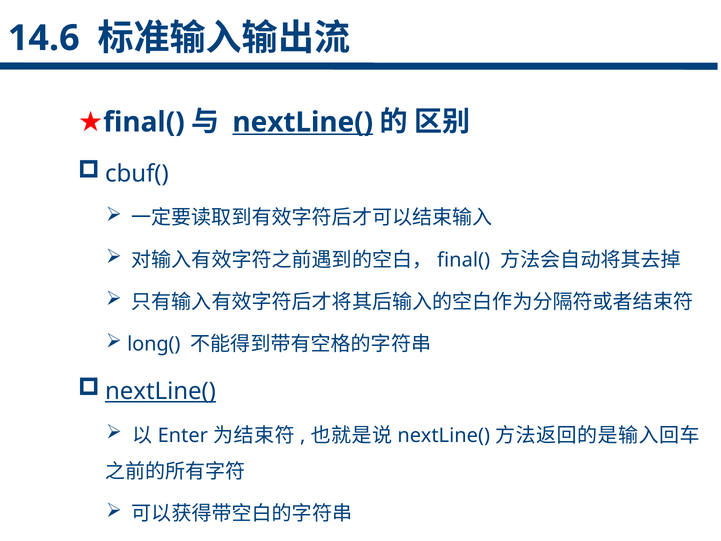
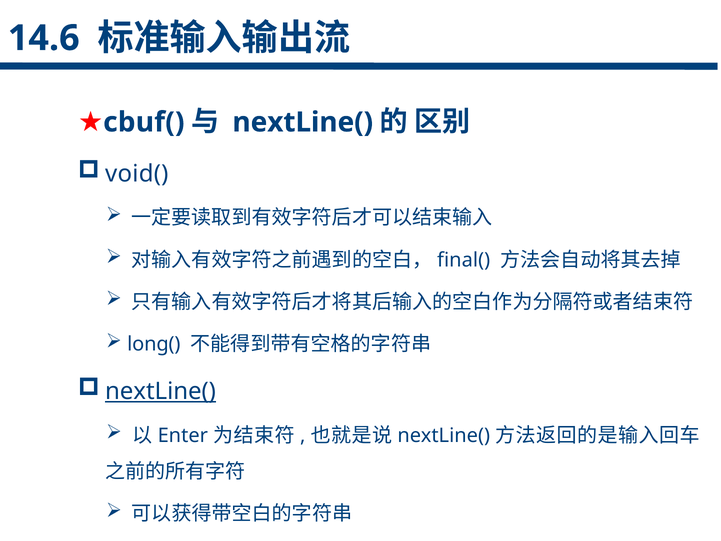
final(: final( -> cbuf( (144, 122)
nextLine( underline: present -> none (303, 122)
cbuf(: cbuf( -> void( (137, 174)
